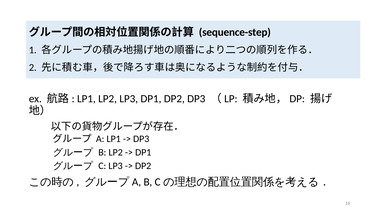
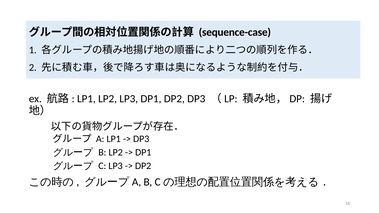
sequence-step: sequence-step -> sequence-case (235, 32)
